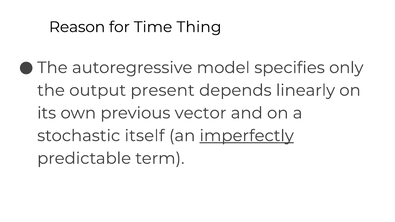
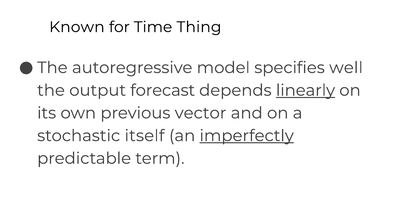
Reason: Reason -> Known (77, 27)
only: only -> well (346, 68)
present: present -> forecast (163, 90)
linearly underline: none -> present (305, 90)
